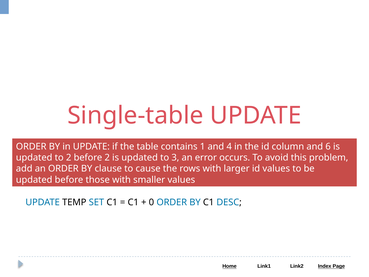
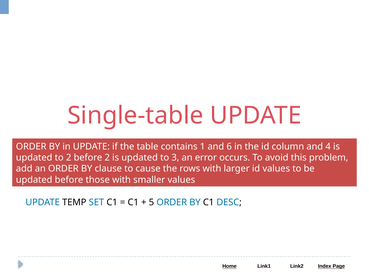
4: 4 -> 6 (229, 146)
6: 6 -> 4 (328, 146)
0: 0 -> 5 (151, 202)
